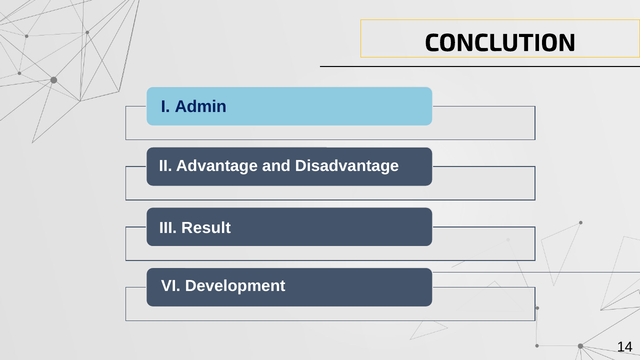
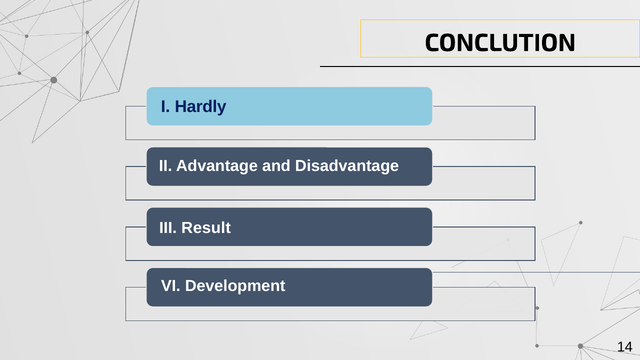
Admin: Admin -> Hardly (201, 107)
